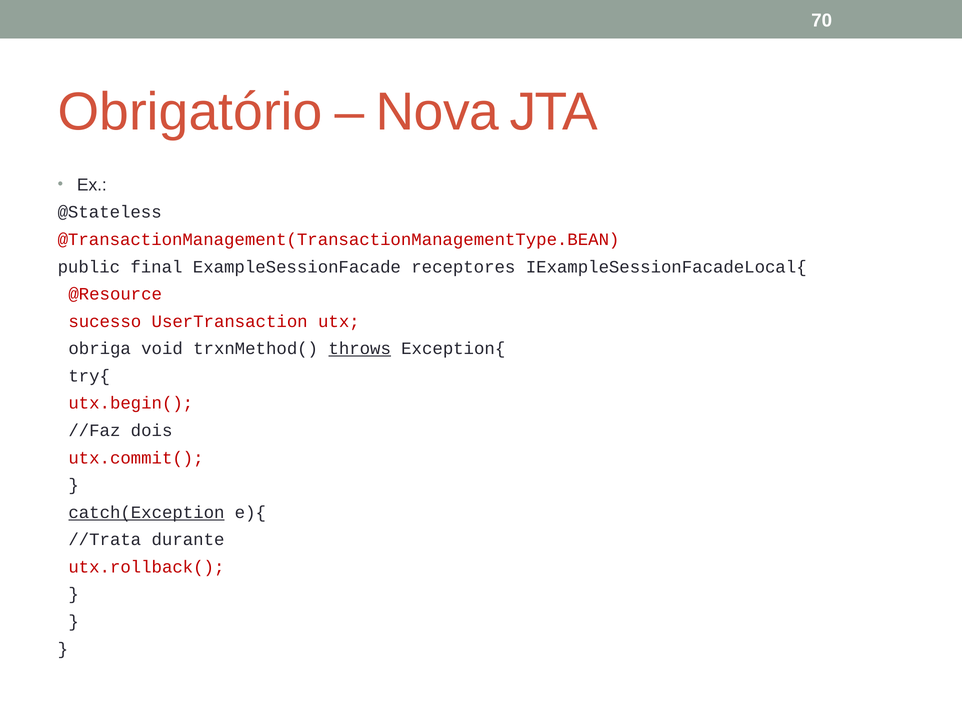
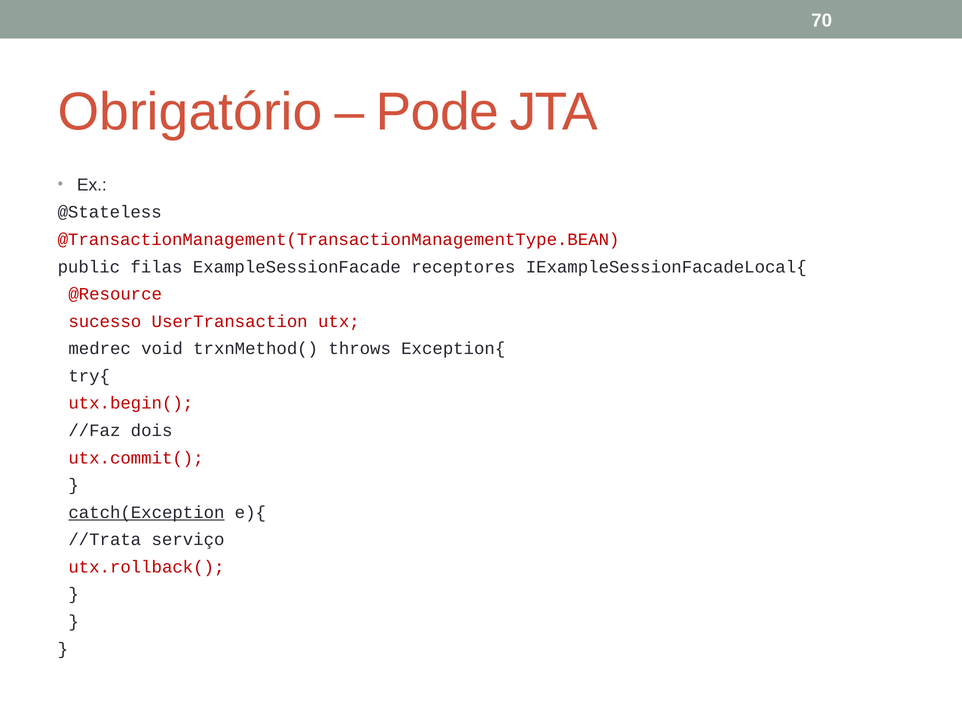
Nova: Nova -> Pode (437, 112)
final: final -> filas (156, 267)
obriga: obriga -> medrec (100, 348)
throws underline: present -> none (360, 348)
durante: durante -> serviço (188, 539)
